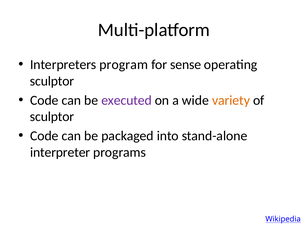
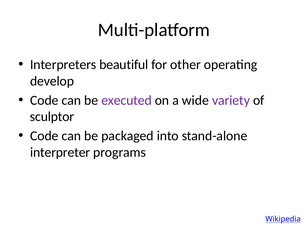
program: program -> beautiful (124, 65)
sense: sense -> other (186, 65)
sculptor: sculptor -> develop (52, 81)
variety colour: orange -> purple (231, 100)
